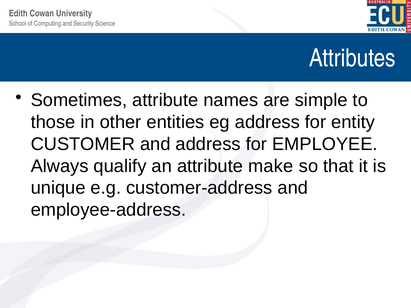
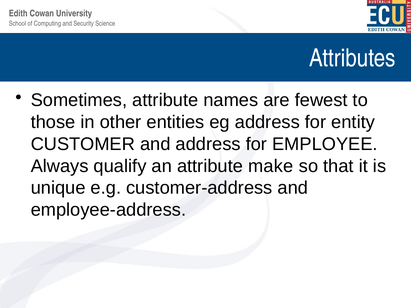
simple: simple -> fewest (321, 100)
